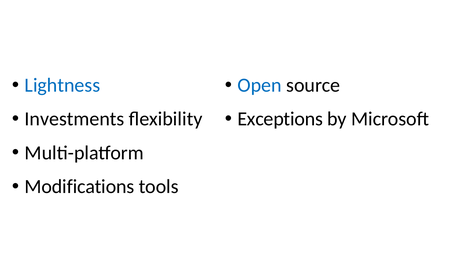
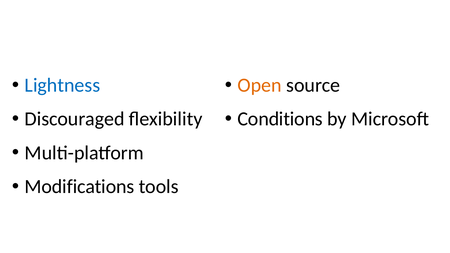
Open colour: blue -> orange (260, 85)
Investments: Investments -> Discouraged (75, 119)
Exceptions: Exceptions -> Conditions (280, 119)
